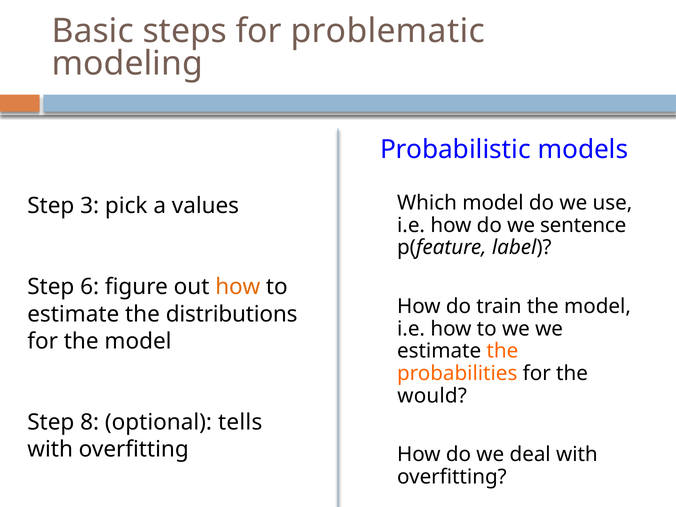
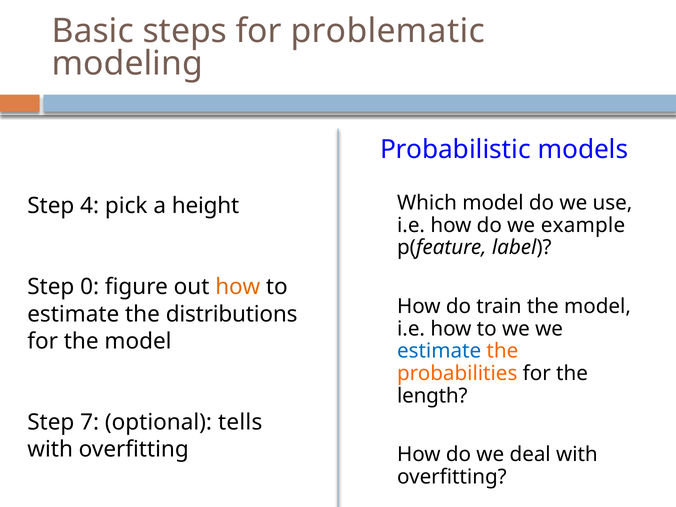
3: 3 -> 4 (90, 206)
values: values -> height (206, 206)
sentence: sentence -> example (583, 225)
6: 6 -> 0 (90, 287)
estimate colour: black -> blue (439, 351)
would: would -> length (432, 396)
8: 8 -> 7 (90, 422)
